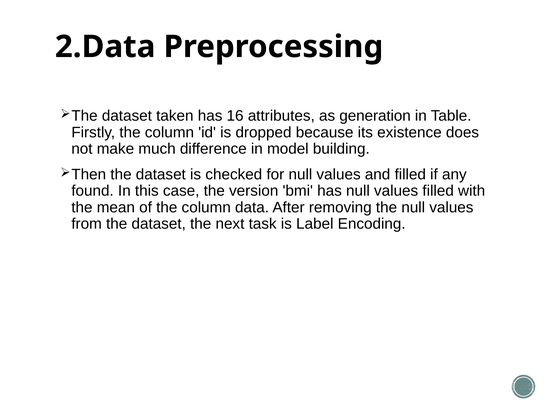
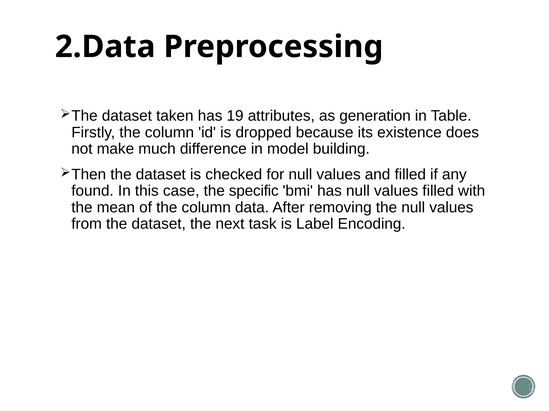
16: 16 -> 19 (235, 116)
version: version -> specific (254, 191)
